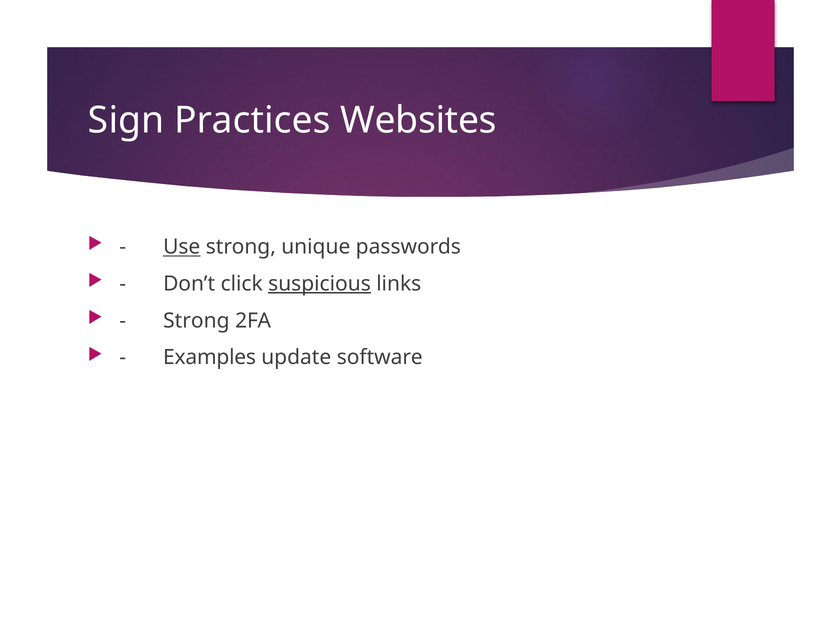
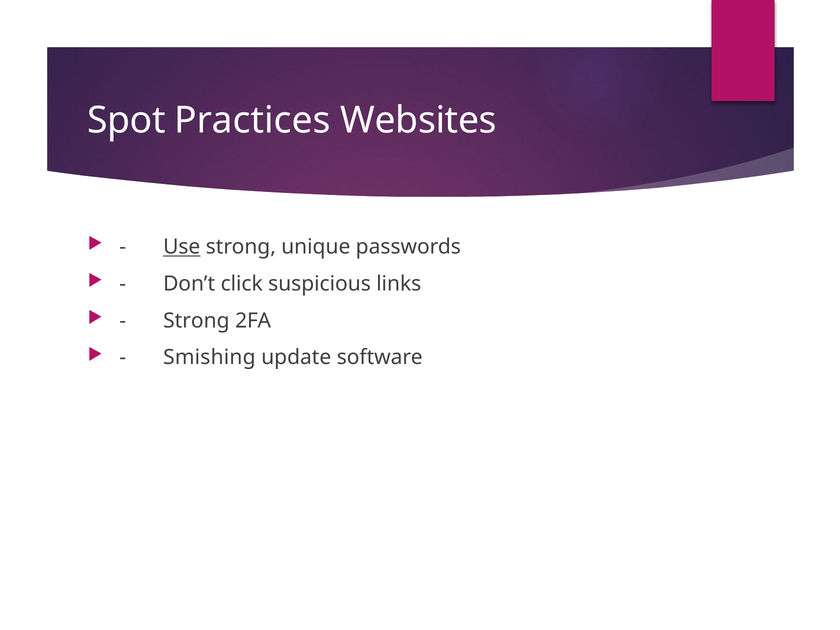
Sign: Sign -> Spot (126, 120)
suspicious underline: present -> none (320, 284)
Examples: Examples -> Smishing (209, 358)
